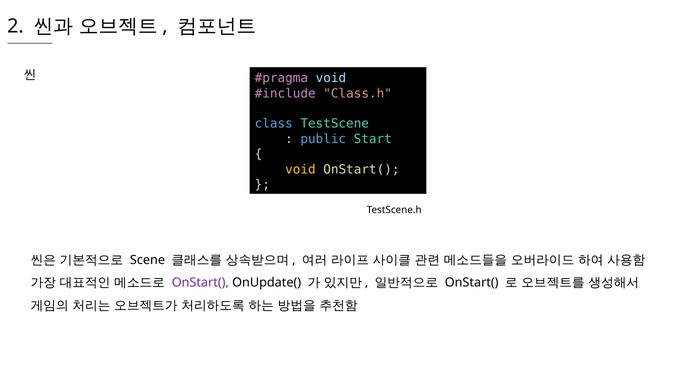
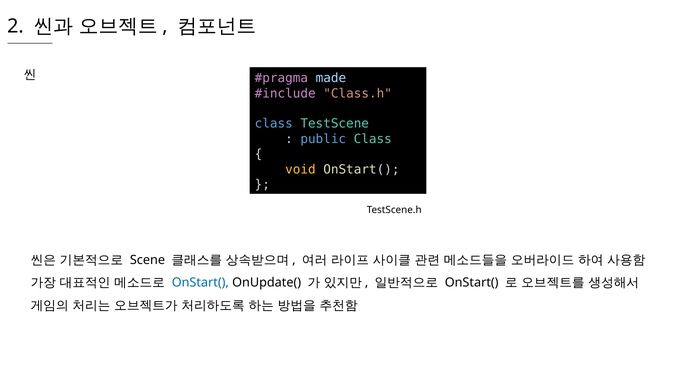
void: void -> made (331, 78)
public Start: Start -> Class (373, 139)
OnStart( colour: purple -> blue (200, 283)
